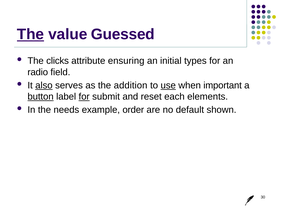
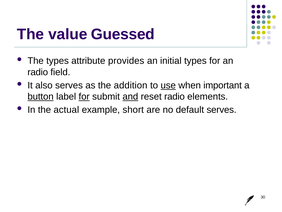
The underline: present -> none (30, 34)
The clicks: clicks -> types (58, 61)
ensuring: ensuring -> provides (126, 61)
also underline: present -> none (44, 85)
and underline: none -> present (130, 96)
reset each: each -> radio (174, 96)
needs: needs -> actual (66, 110)
order: order -> short (133, 110)
default shown: shown -> serves (222, 110)
